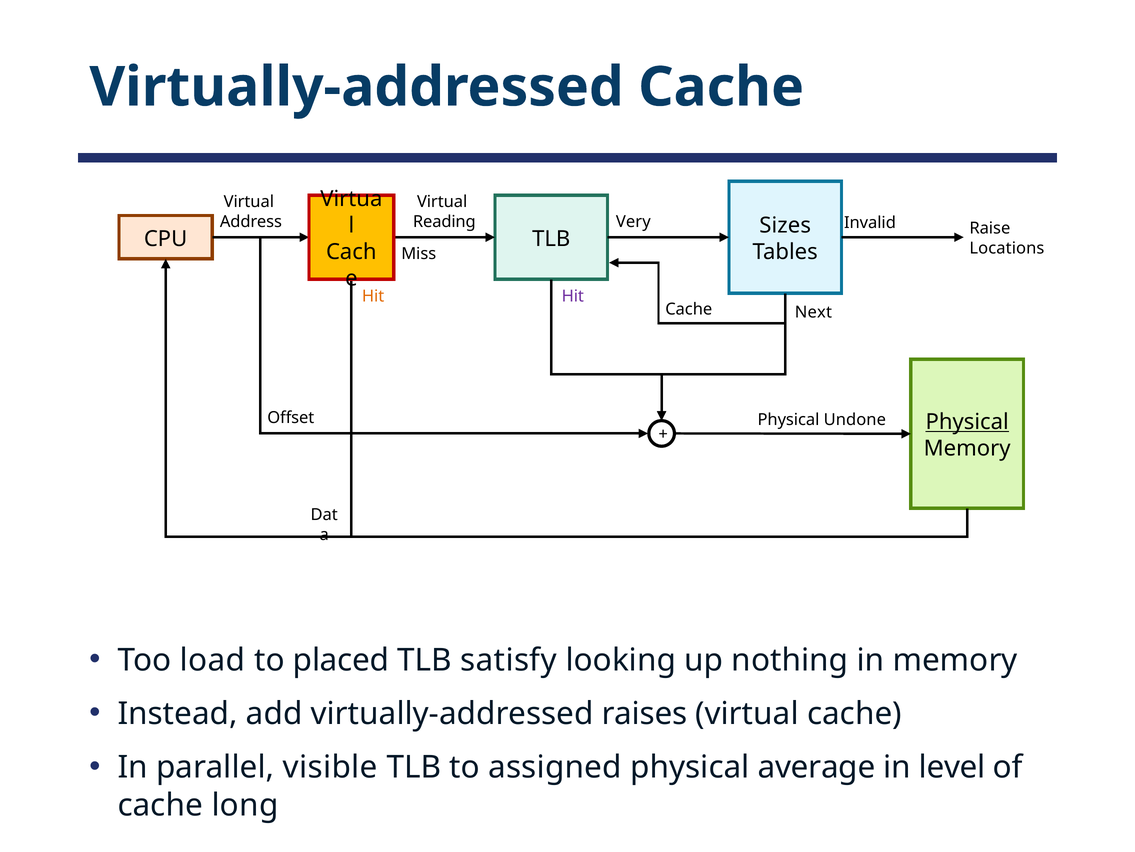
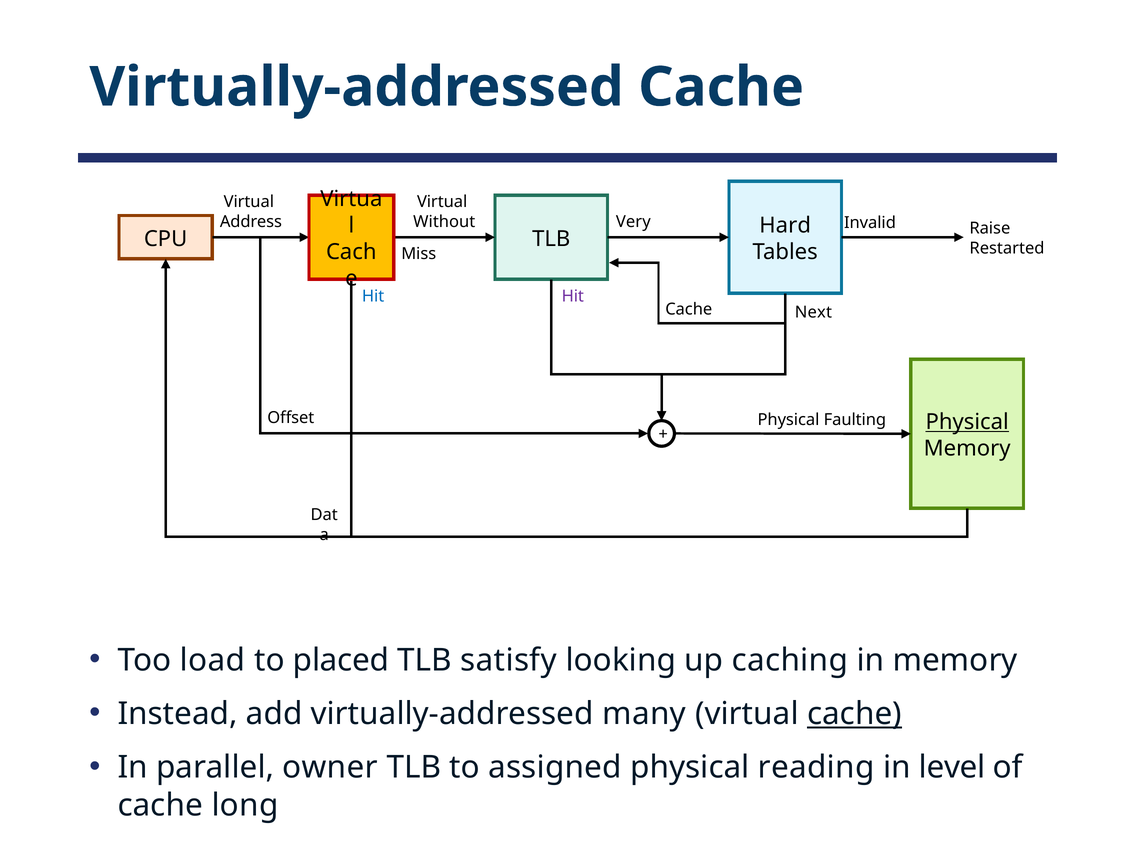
Reading: Reading -> Without (444, 221)
Sizes: Sizes -> Hard (785, 225)
Locations: Locations -> Restarted (1007, 248)
Hit colour: orange -> blue (373, 296)
Undone: Undone -> Faulting (855, 419)
nothing: nothing -> caching (790, 660)
raises: raises -> many (644, 713)
cache underline: none -> present (854, 713)
visible: visible -> owner (330, 767)
average: average -> reading (816, 767)
